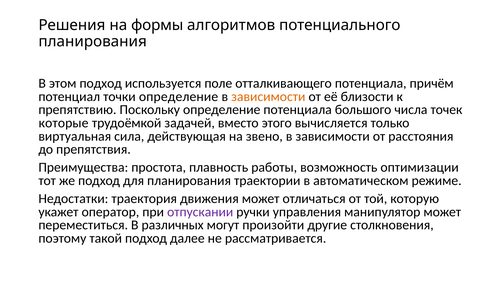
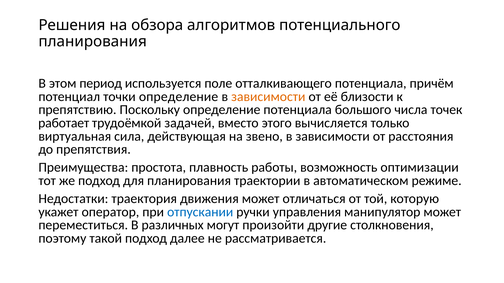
формы: формы -> обзора (157, 25)
этом подход: подход -> период (101, 83)
которые: которые -> работает (64, 123)
отпускании colour: purple -> blue (200, 212)
